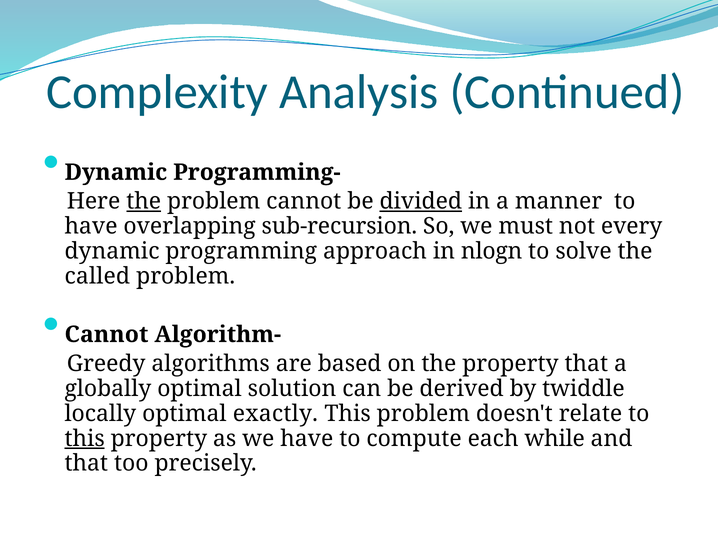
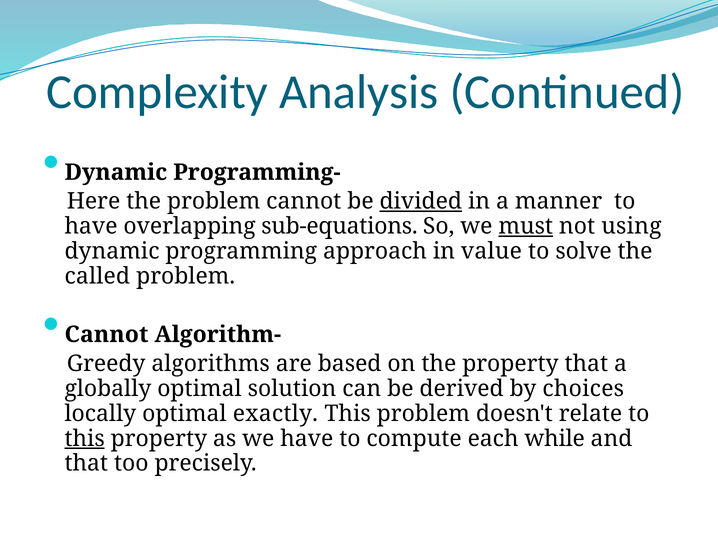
the underline: present -> none (144, 202)
sub-recursion: sub-recursion -> sub-equations (339, 227)
must underline: none -> present (526, 227)
every: every -> using (631, 227)
nlogn: nlogn -> value (491, 252)
twiddle: twiddle -> choices (583, 389)
